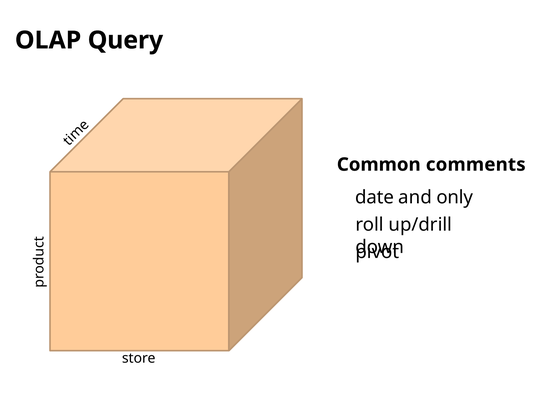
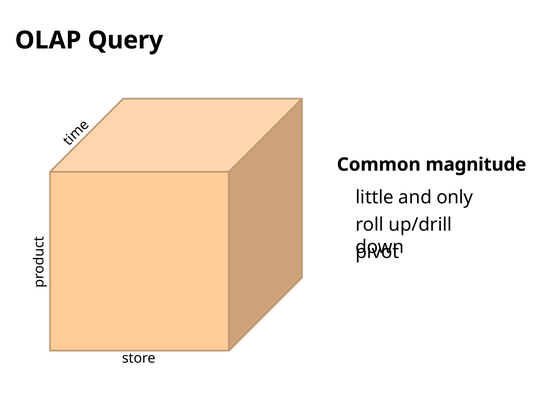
comments: comments -> magnitude (476, 165)
date: date -> little (375, 197)
